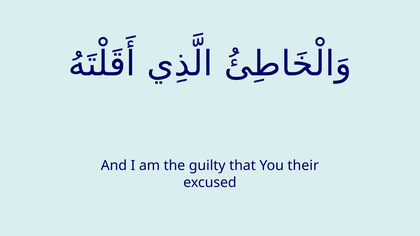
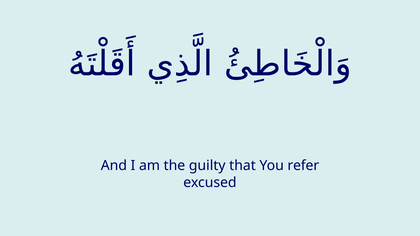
their: their -> refer (303, 166)
